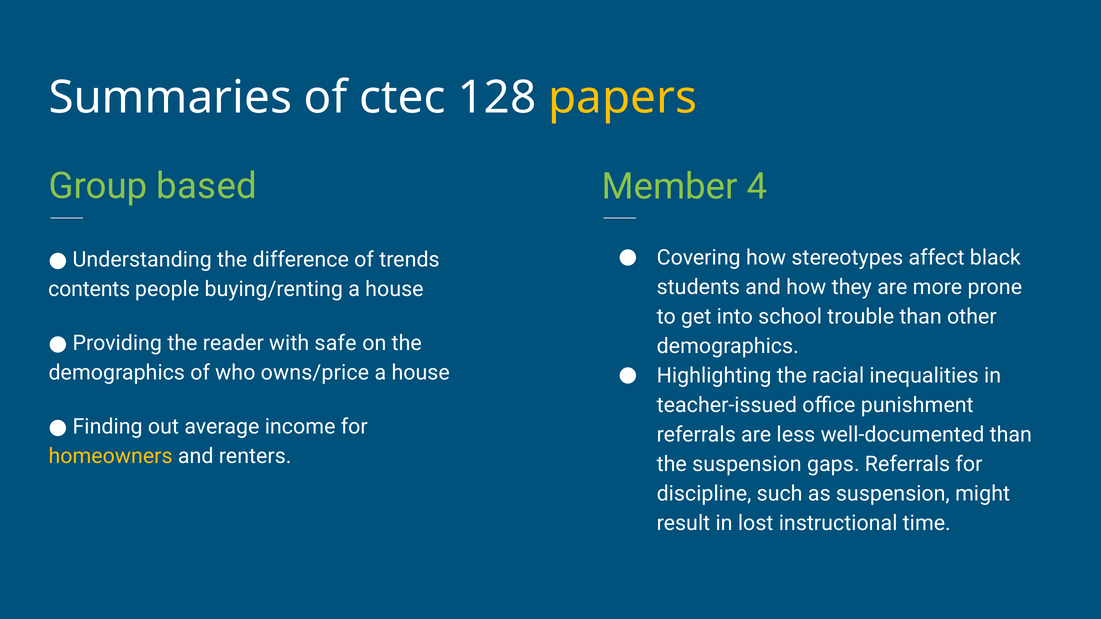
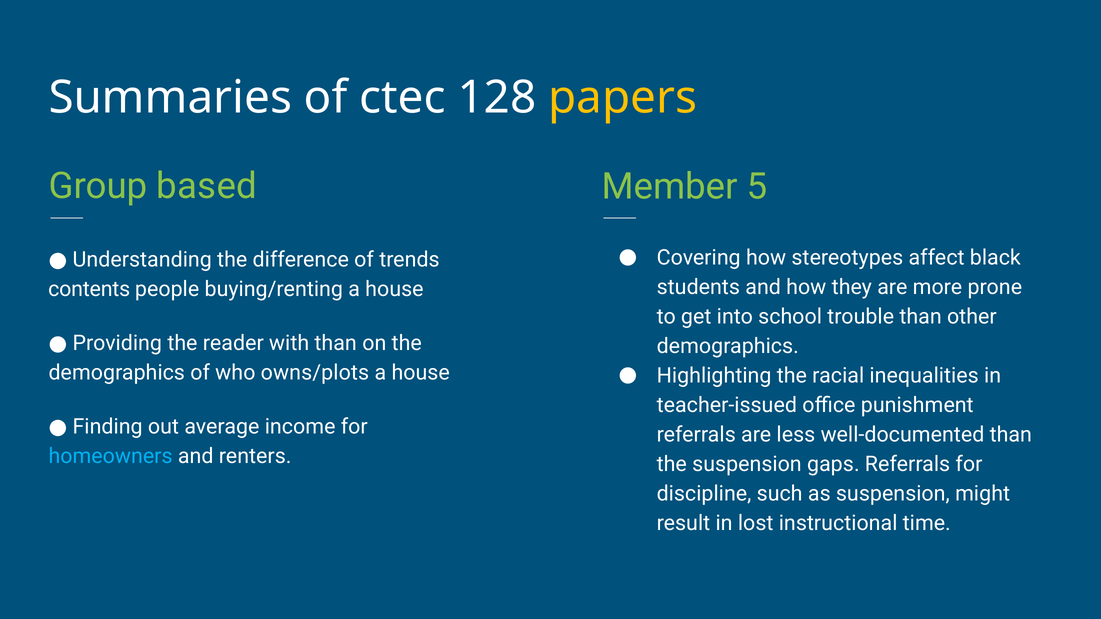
4: 4 -> 5 (757, 187)
with safe: safe -> than (336, 343)
owns/price: owns/price -> owns/plots (315, 373)
homeowners colour: yellow -> light blue (111, 456)
